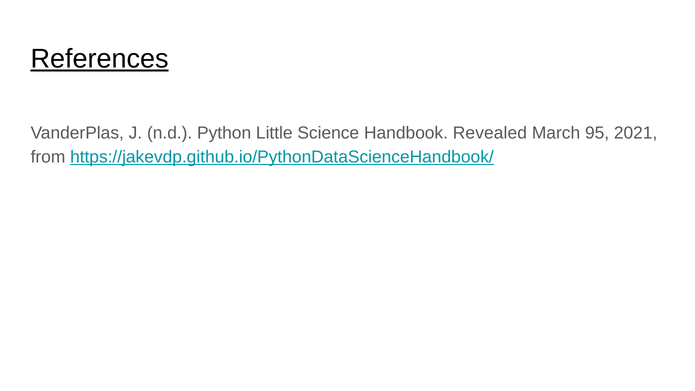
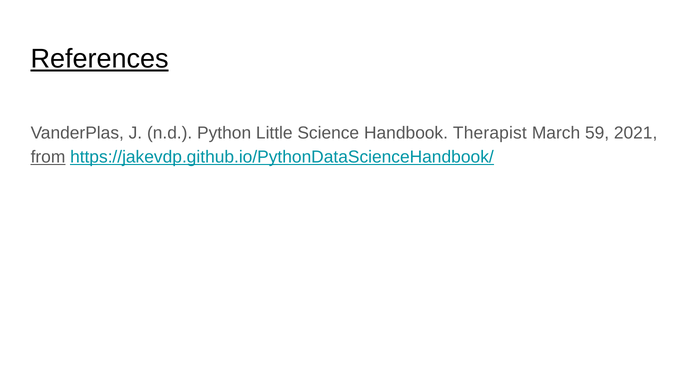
Revealed: Revealed -> Therapist (490, 133)
95: 95 -> 59 (597, 133)
from underline: none -> present (48, 157)
